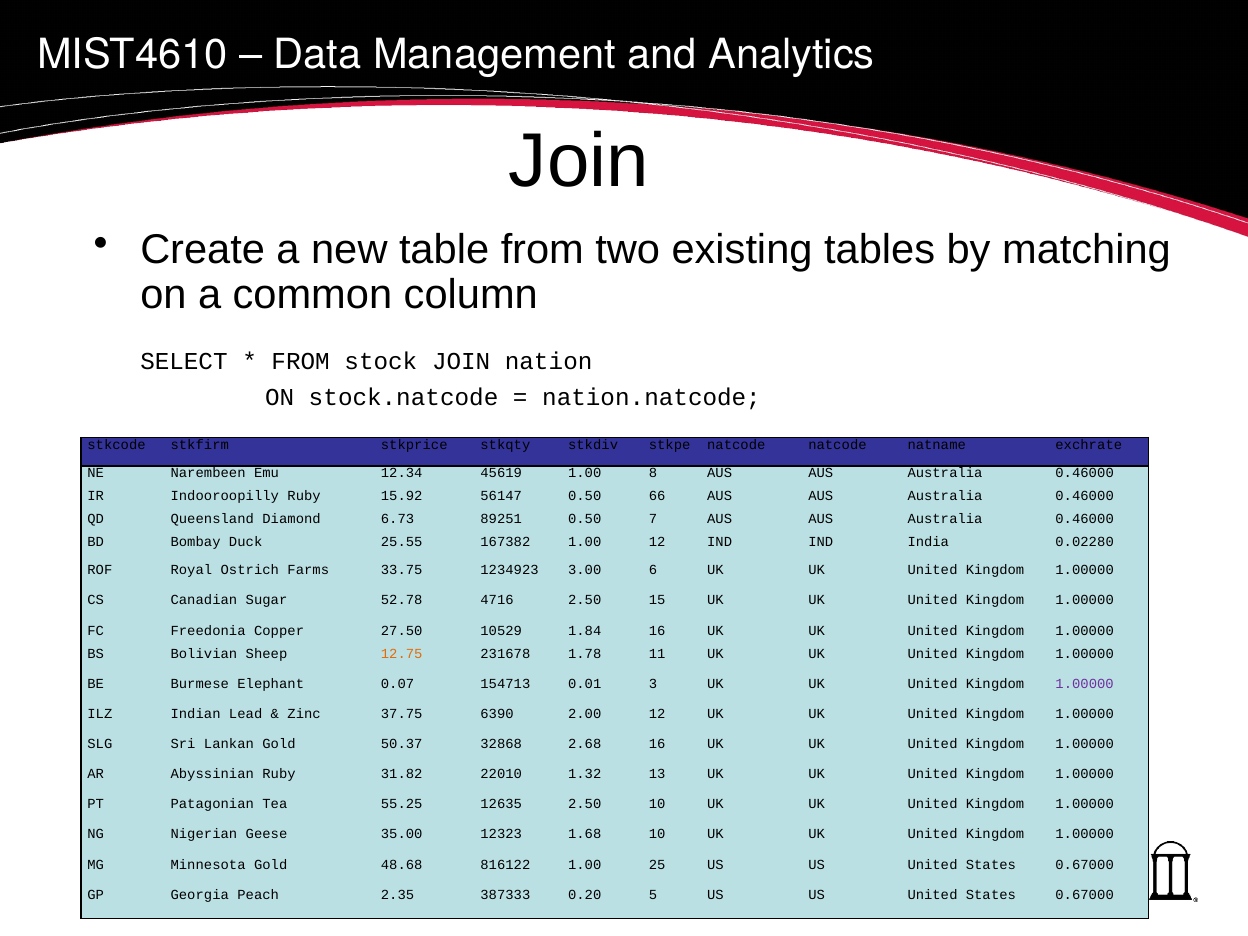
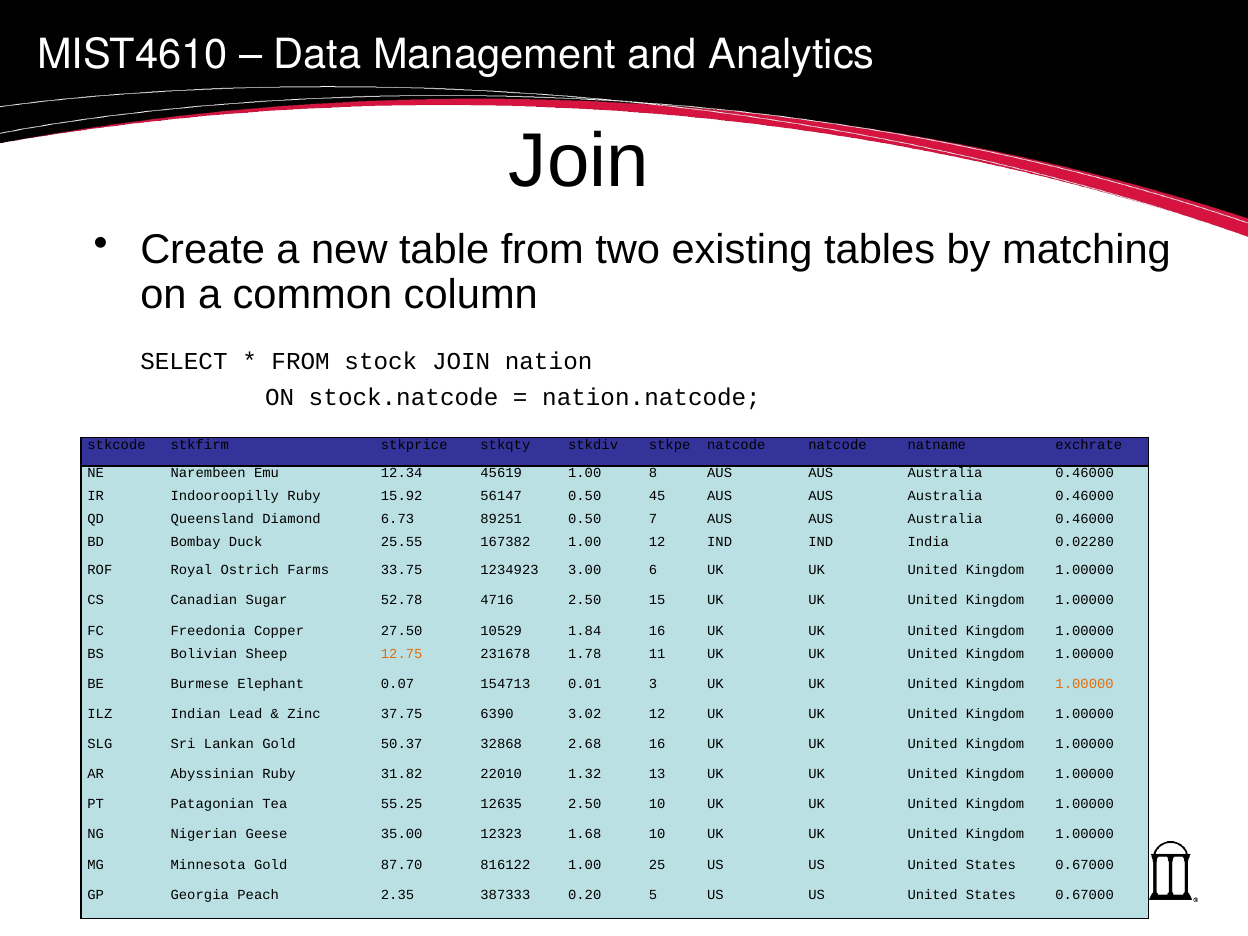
66: 66 -> 45 (657, 496)
1.00000 colour: purple -> orange (1085, 683)
2.00: 2.00 -> 3.02 (585, 714)
48.68: 48.68 -> 87.70 (402, 865)
